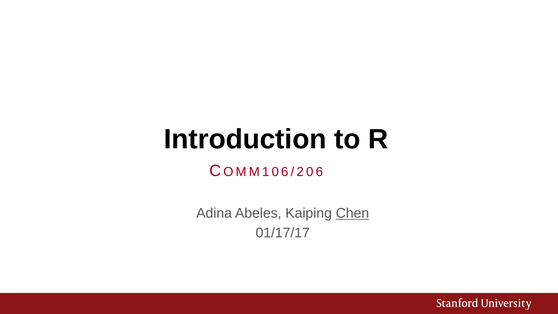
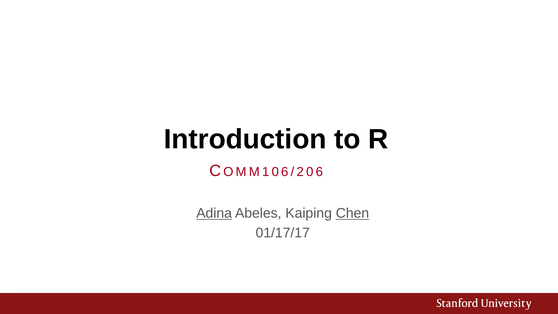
Adina underline: none -> present (214, 213)
